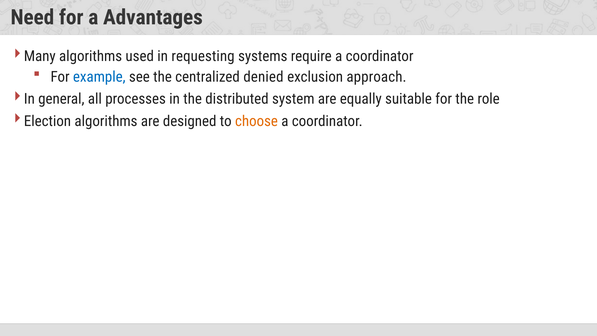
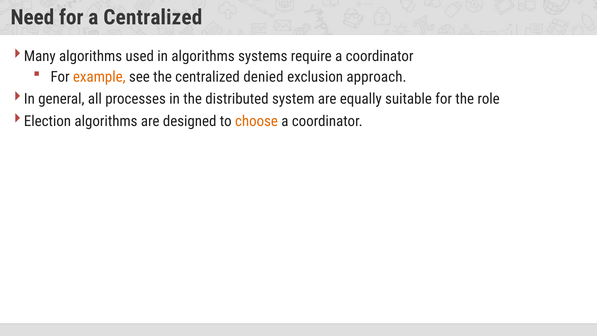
a Advantages: Advantages -> Centralized (153, 17)
in requesting: requesting -> algorithms (203, 56)
example colour: blue -> orange (99, 77)
